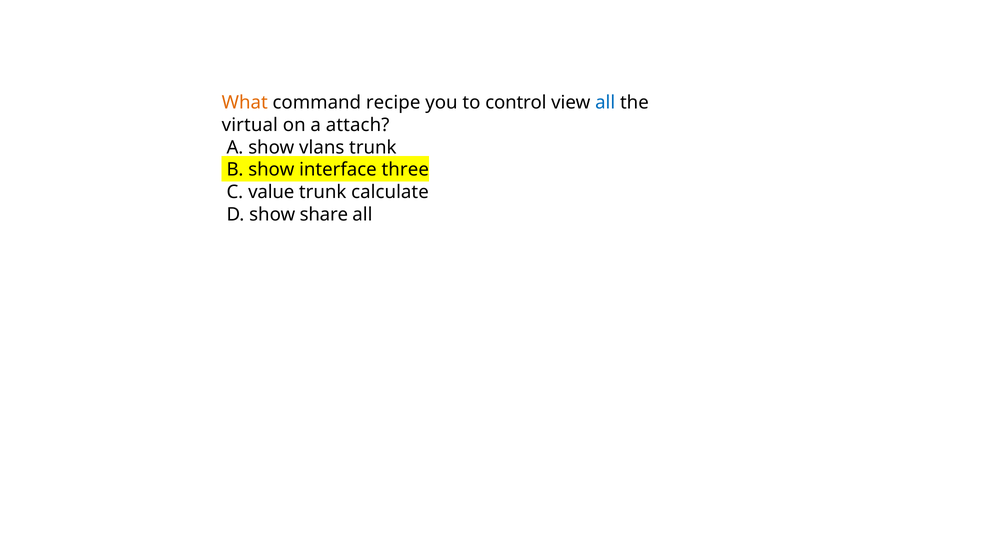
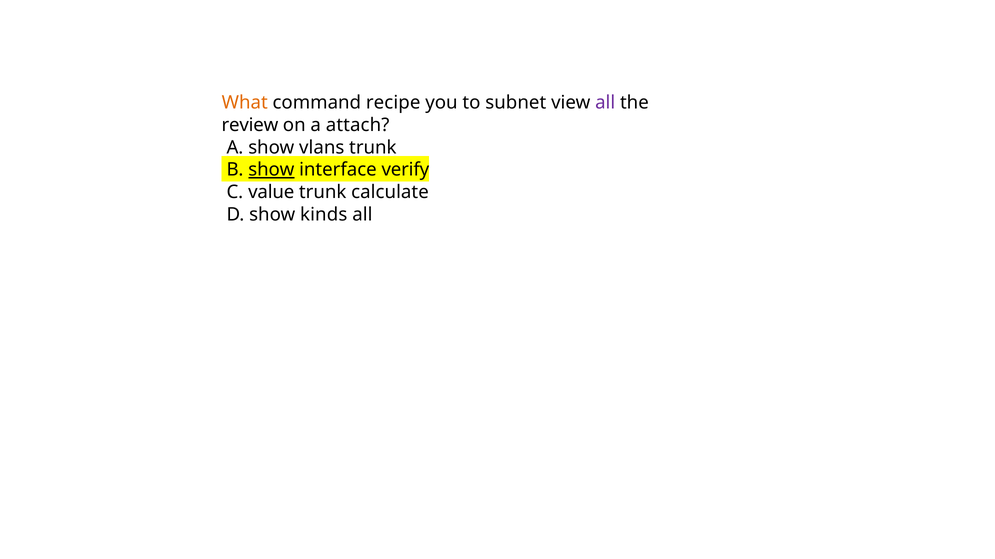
control: control -> subnet (516, 103)
all colour: blue -> purple (605, 103)
virtual: virtual -> review (250, 125)
show underline: none -> present (271, 170)
three: three -> verify (405, 170)
share: share -> kinds (324, 215)
